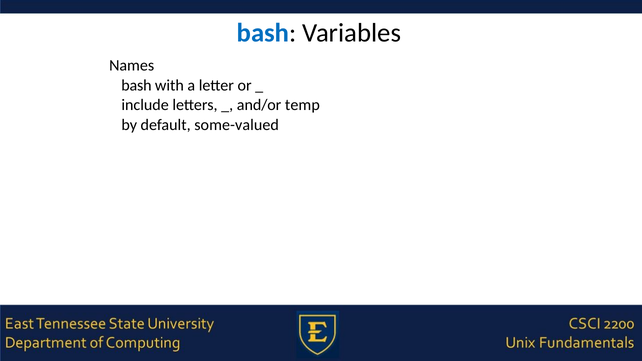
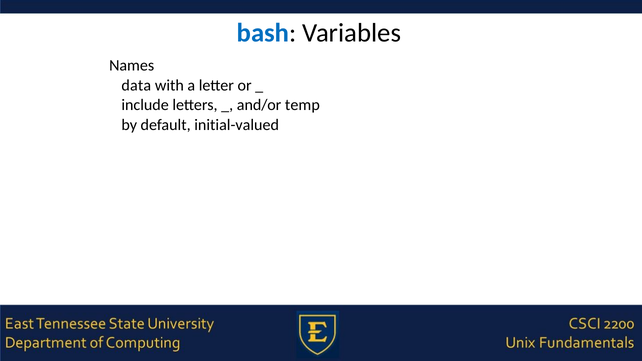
bash: bash -> data (136, 85)
some-valued: some-valued -> initial-valued (237, 125)
